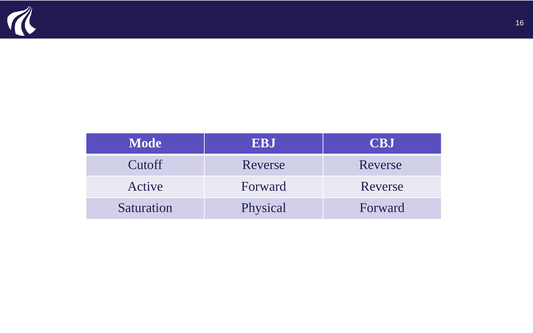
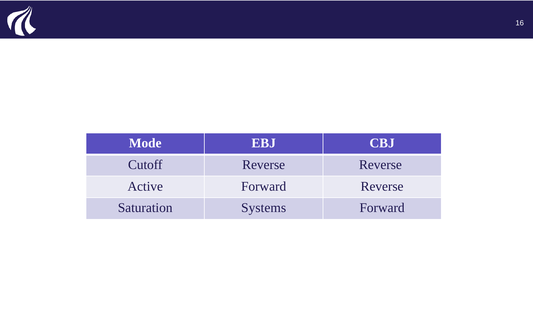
Physical: Physical -> Systems (264, 208)
